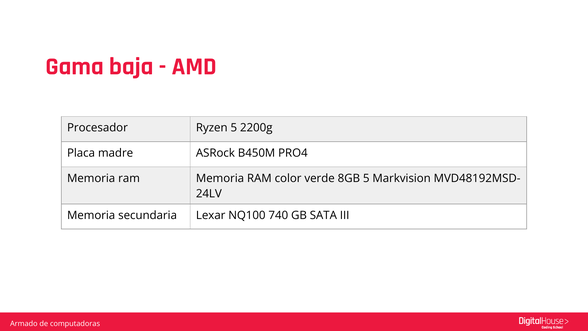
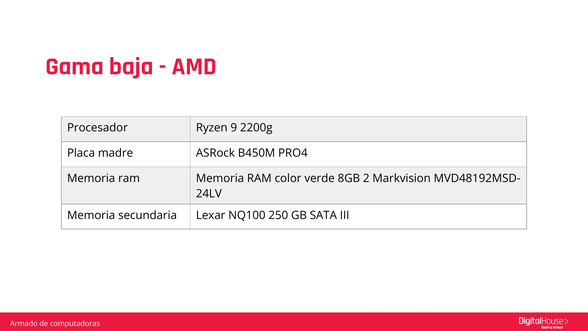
Ryzen 5: 5 -> 9 (234, 128)
8GB 5: 5 -> 2 (366, 178)
740: 740 -> 250 (278, 215)
